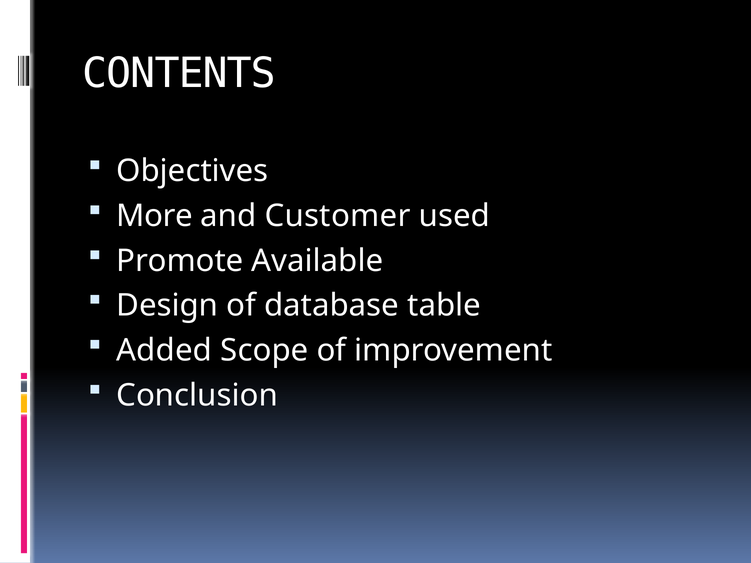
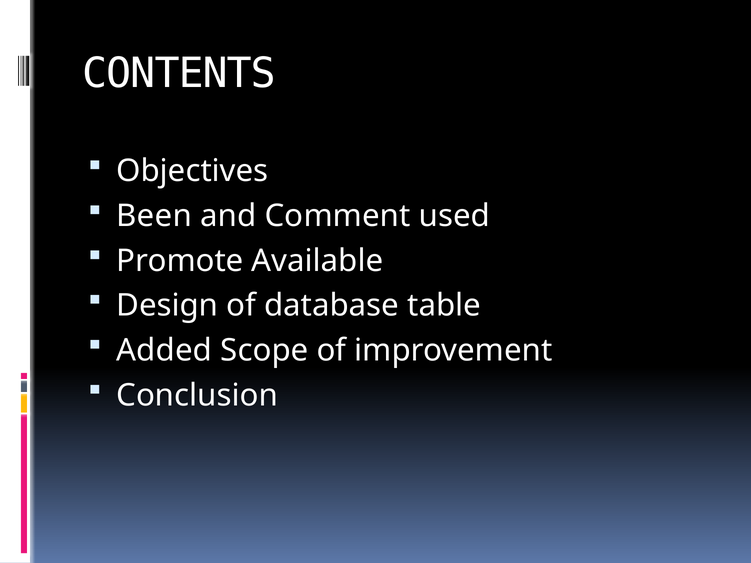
More: More -> Been (154, 216)
Customer: Customer -> Comment (338, 216)
